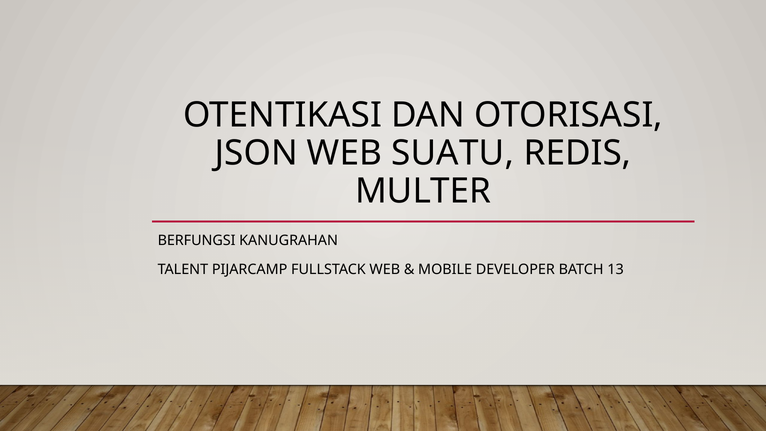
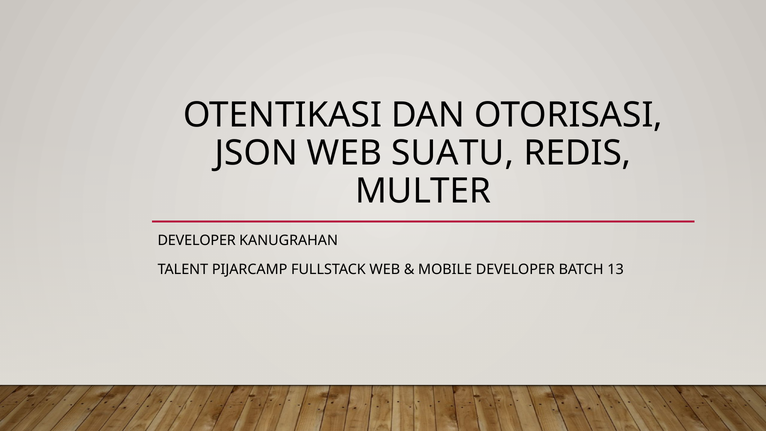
BERFUNGSI: BERFUNGSI -> DEVELOPER (197, 241)
